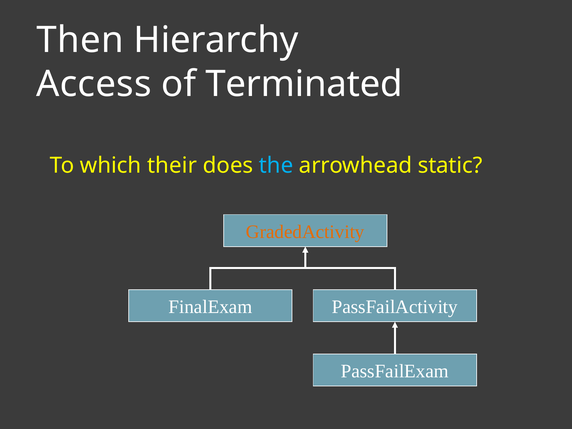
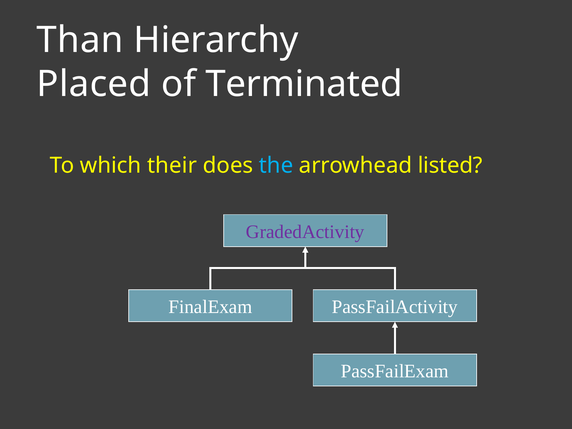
Then: Then -> Than (80, 40)
Access: Access -> Placed (94, 84)
static: static -> listed (450, 165)
GradedActivity colour: orange -> purple (305, 232)
